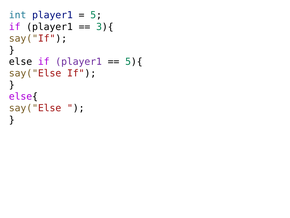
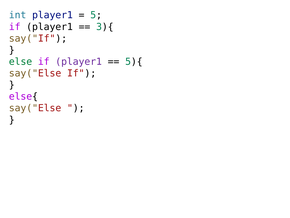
else colour: black -> green (21, 62)
